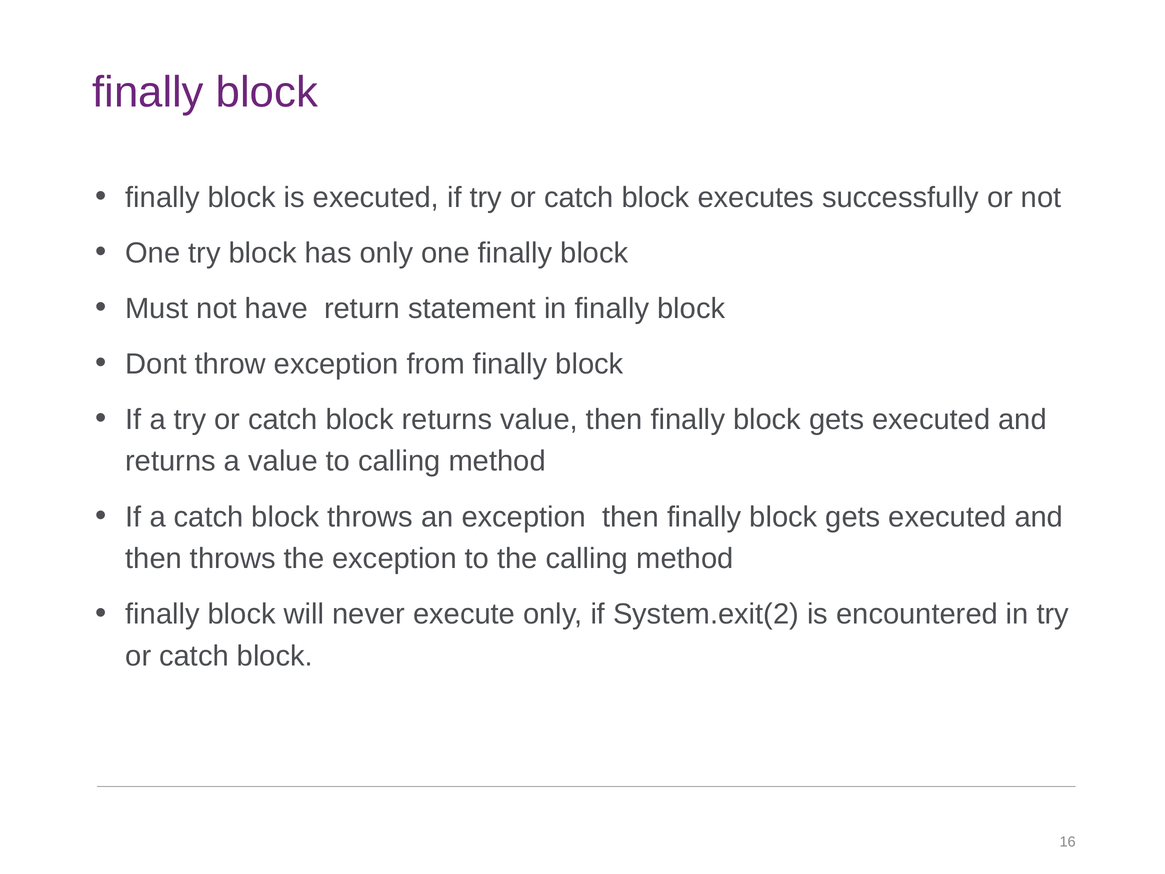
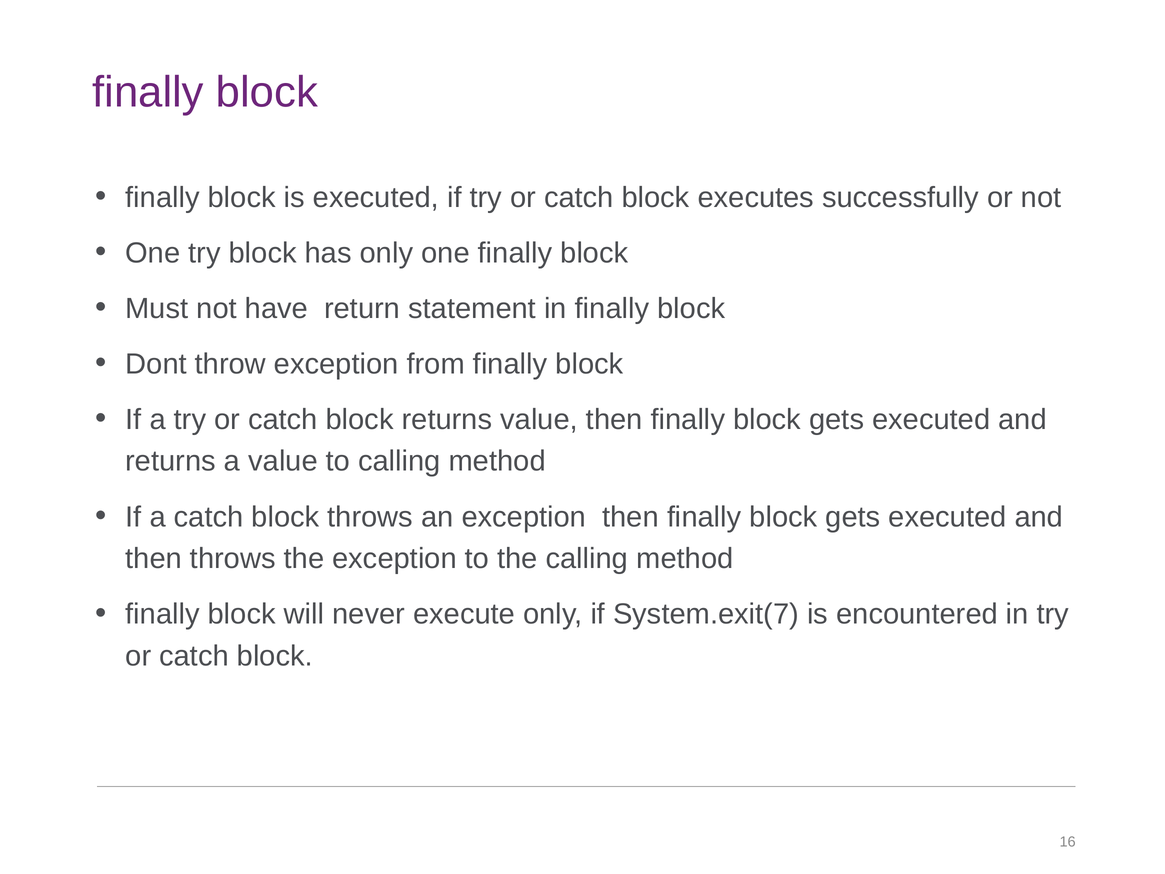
System.exit(2: System.exit(2 -> System.exit(7 (706, 614)
